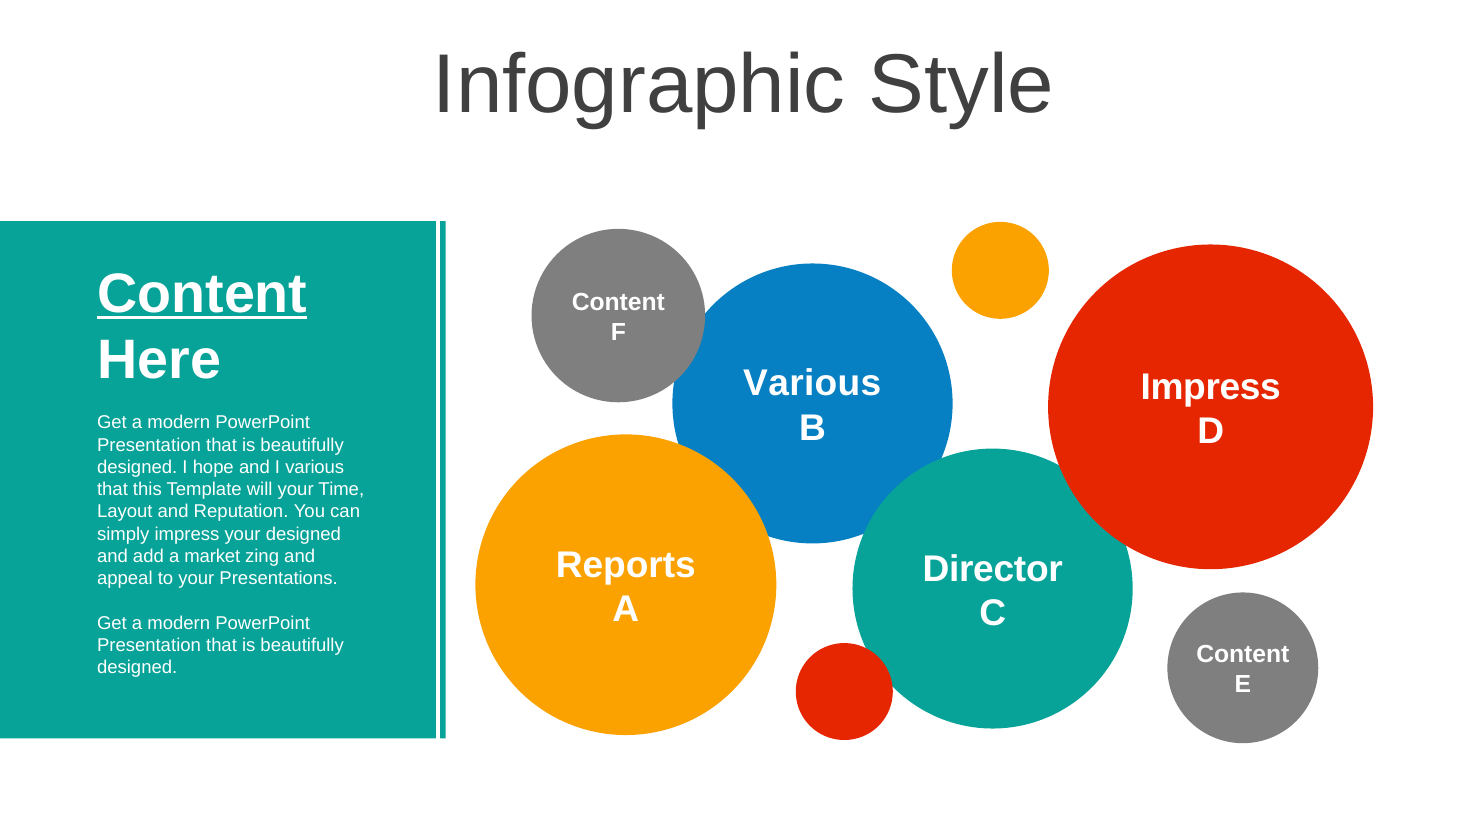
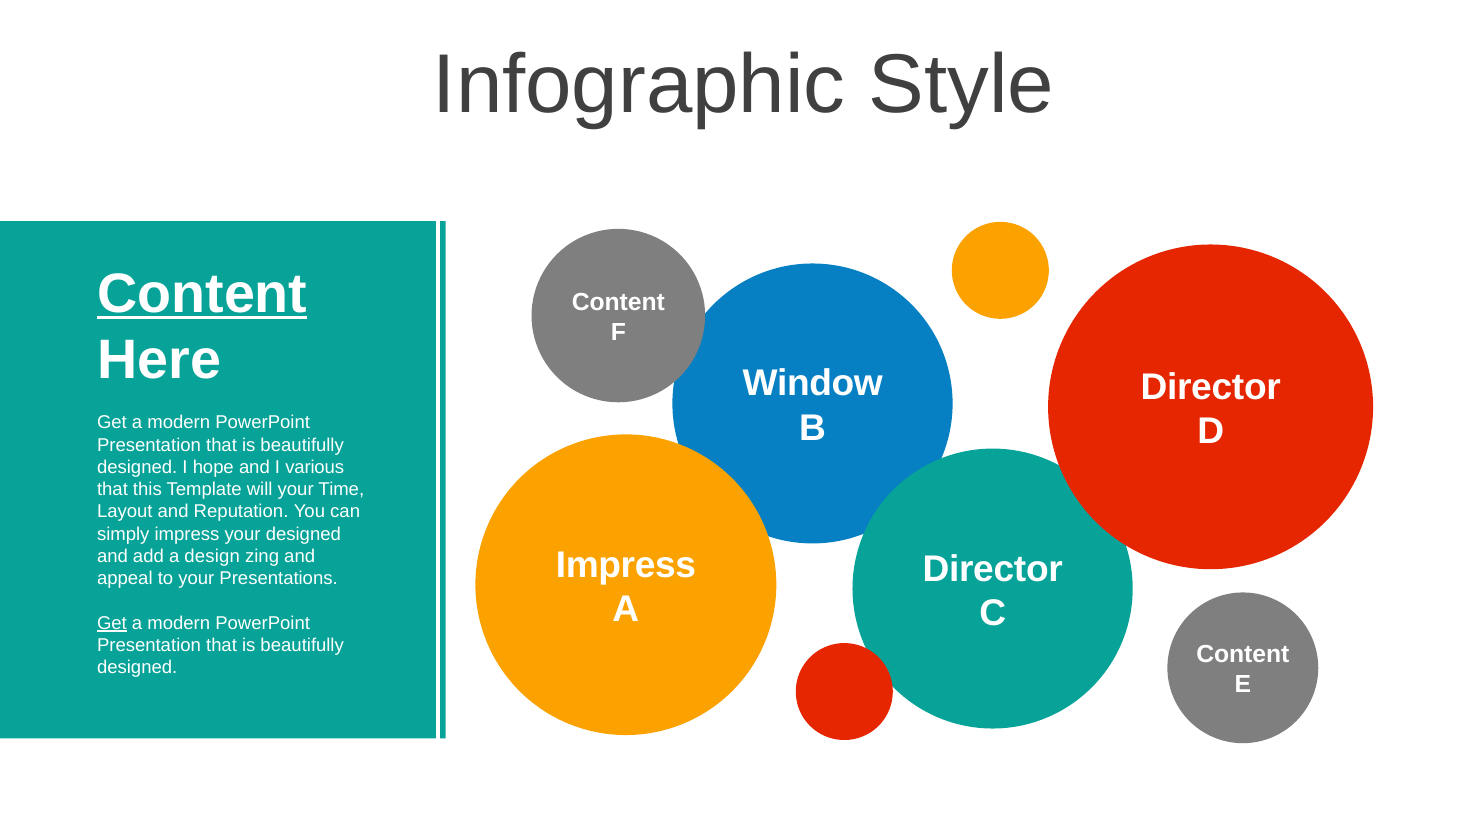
Various: Various -> Window (813, 384)
Impress: Impress -> Director (1211, 388)
market: market -> design (212, 557)
Reports: Reports -> Impress (626, 566)
Get underline: none -> present (112, 624)
